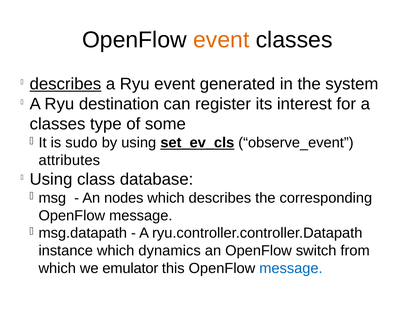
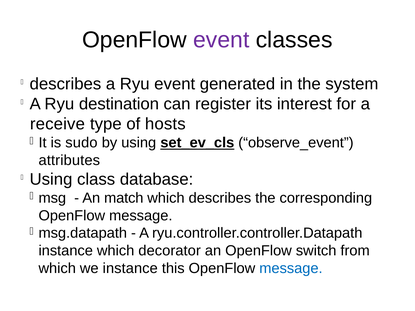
event colour: orange -> purple (221, 40)
describes underline: present -> none (65, 84)
classes: classes -> receive (57, 124)
some: some -> hosts (165, 124)
nodes: nodes -> match (124, 198)
dynamics: dynamics -> decorator (170, 251)
we emulator: emulator -> instance (130, 268)
